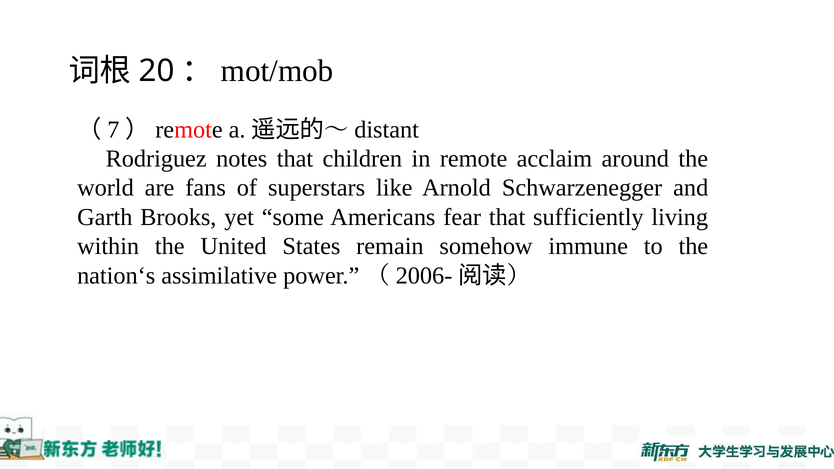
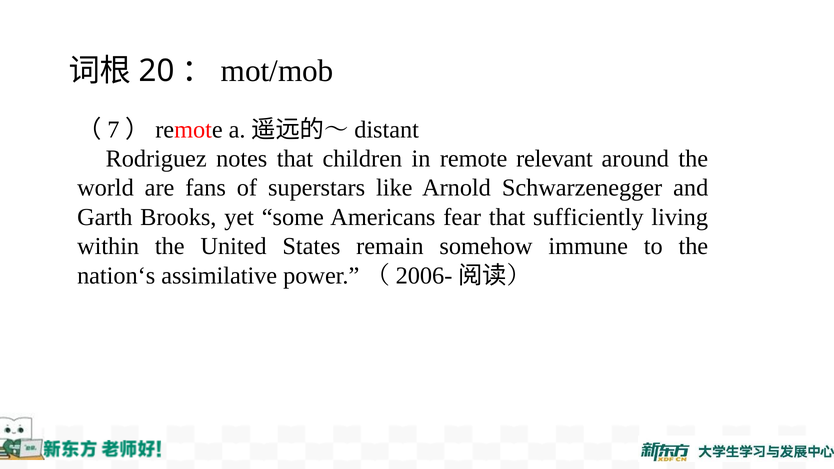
acclaim: acclaim -> relevant (555, 159)
